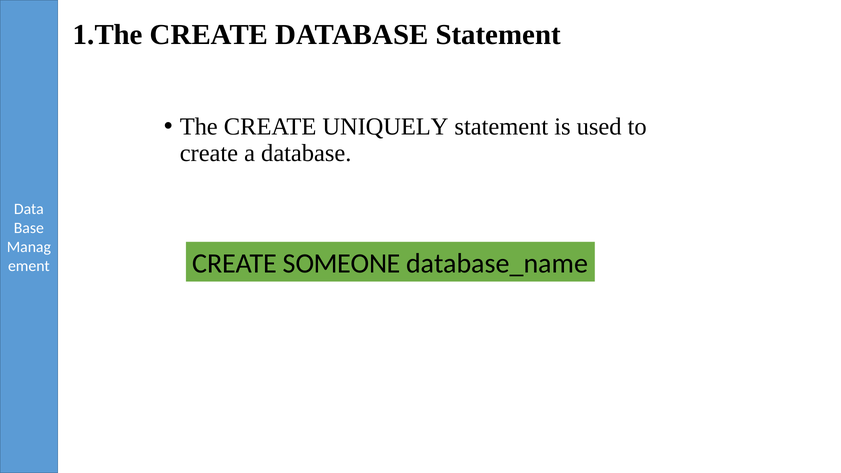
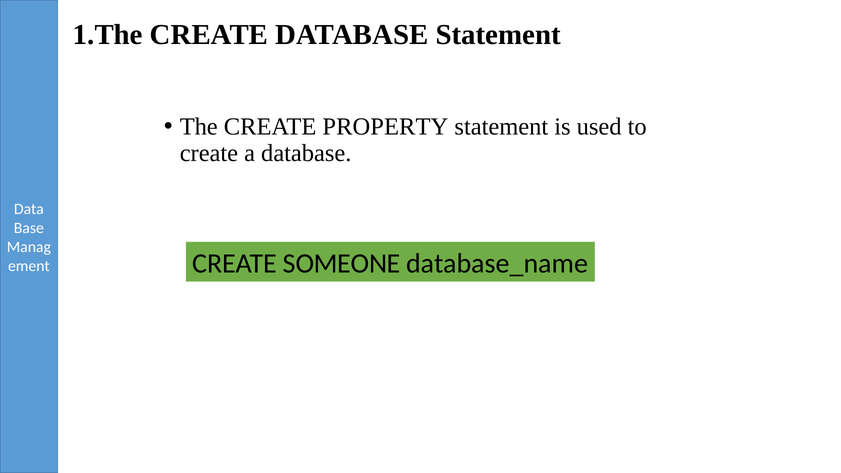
UNIQUELY: UNIQUELY -> PROPERTY (385, 127)
